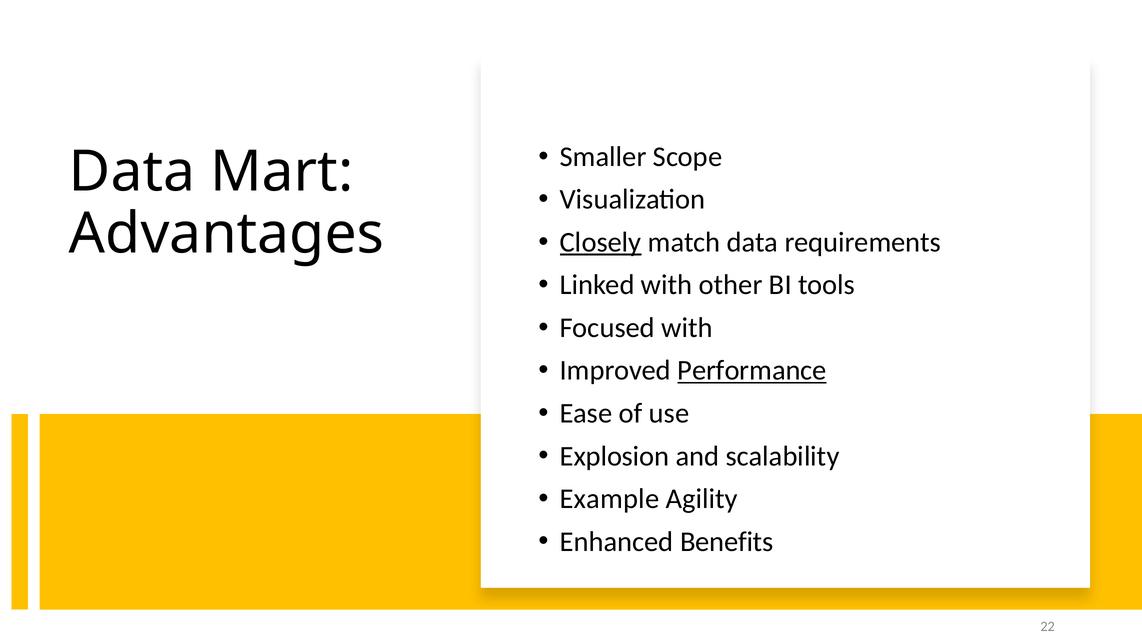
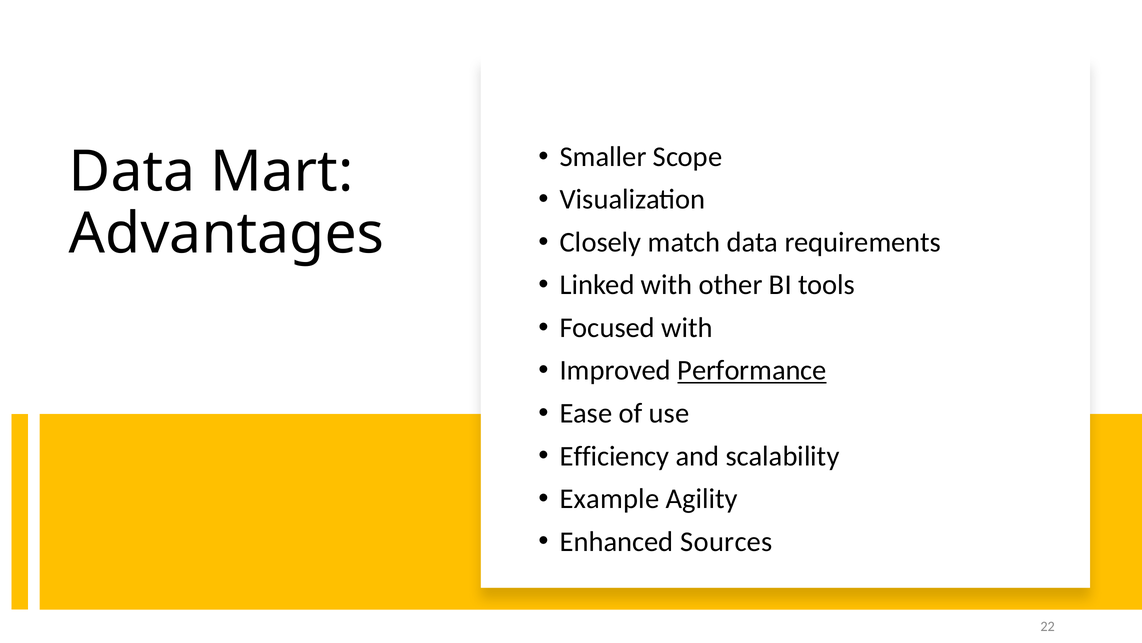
Closely underline: present -> none (601, 242)
Explosion: Explosion -> Efficiency (614, 456)
Benefits: Benefits -> Sources (726, 541)
